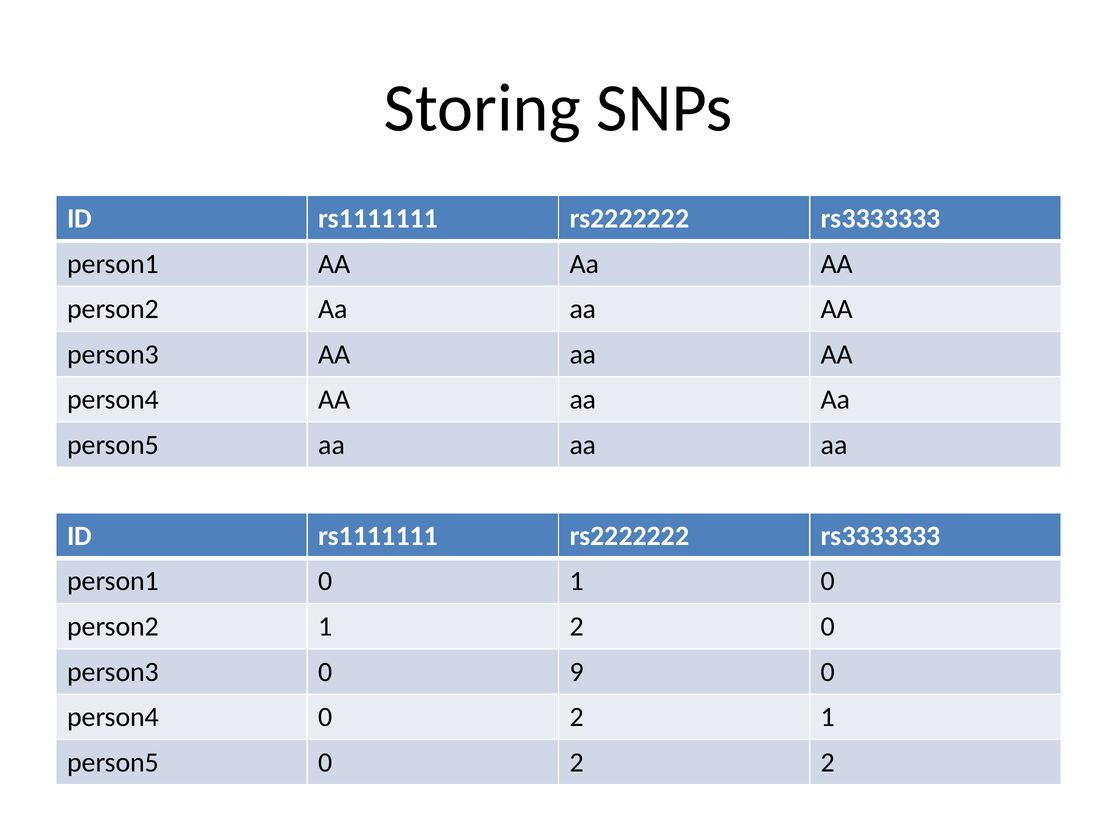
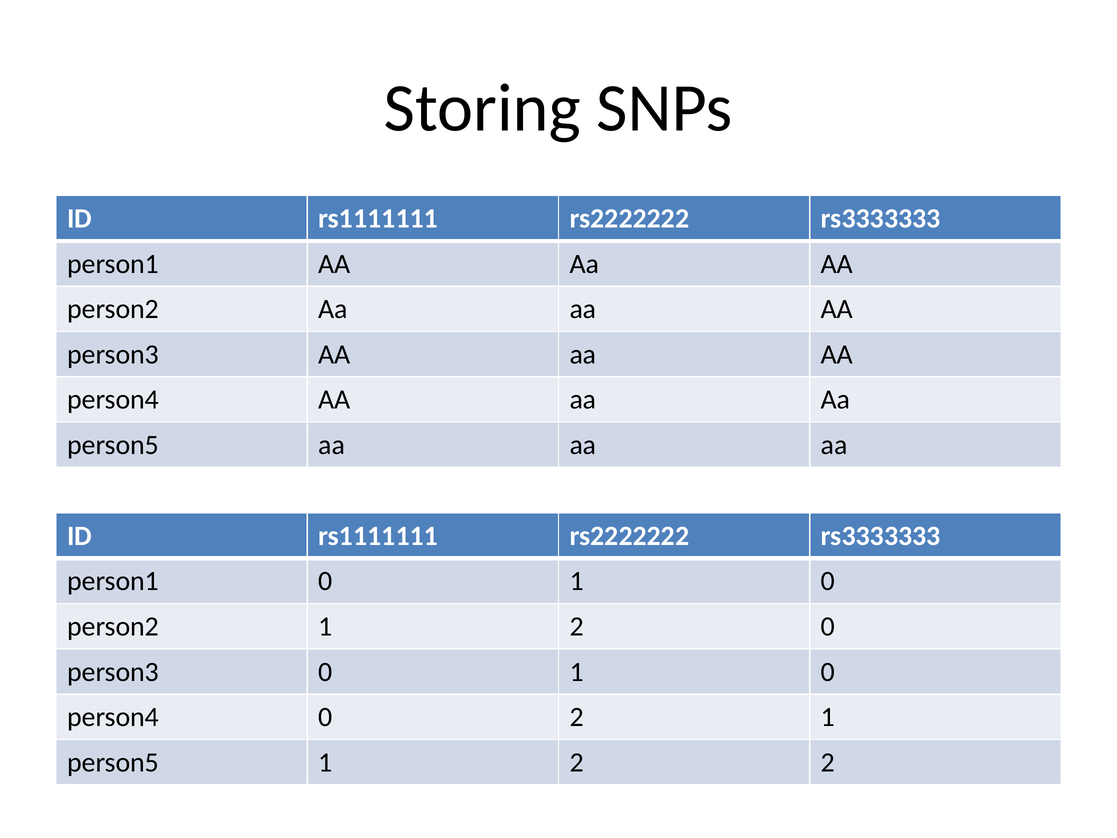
person3 0 9: 9 -> 1 (577, 672)
person5 0: 0 -> 1 (325, 762)
